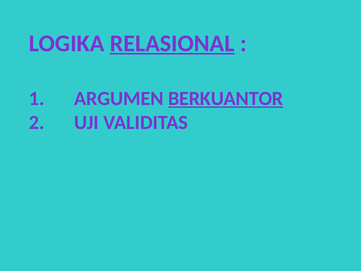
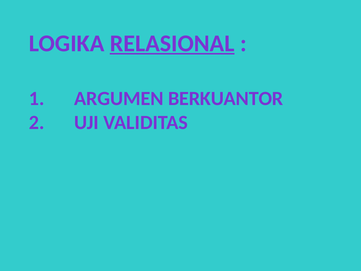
BERKUANTOR underline: present -> none (226, 98)
